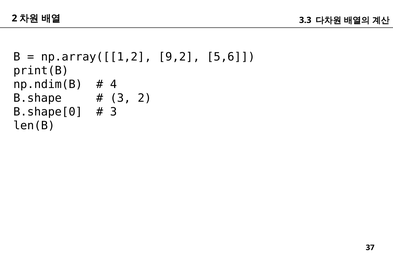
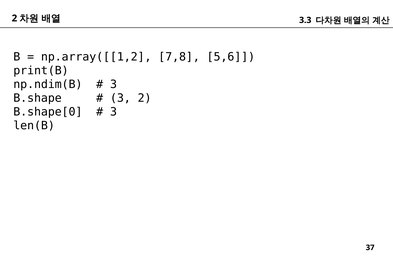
9,2: 9,2 -> 7,8 (179, 57)
4: 4 -> 3 (113, 84)
